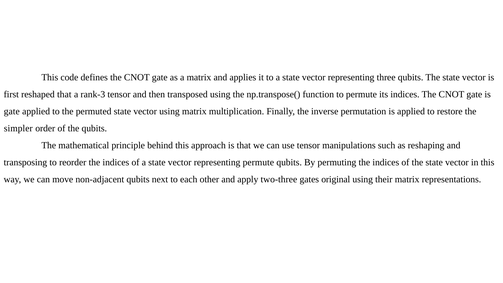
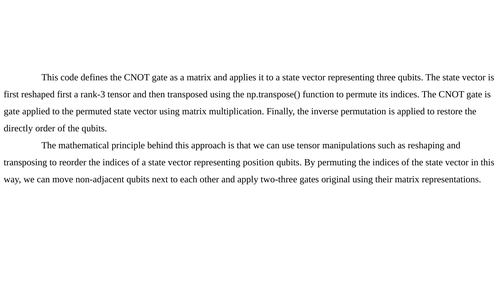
reshaped that: that -> first (64, 94)
simpler: simpler -> directly (18, 128)
representing permute: permute -> position (258, 162)
